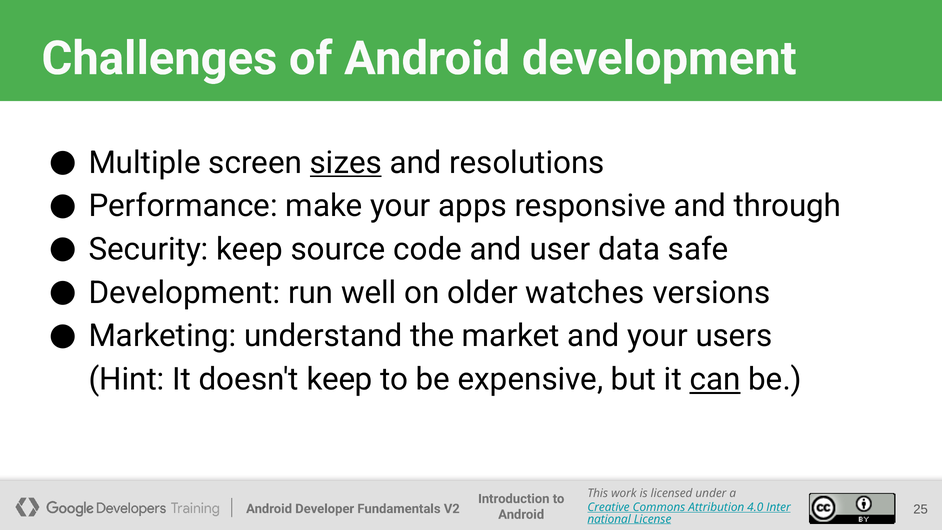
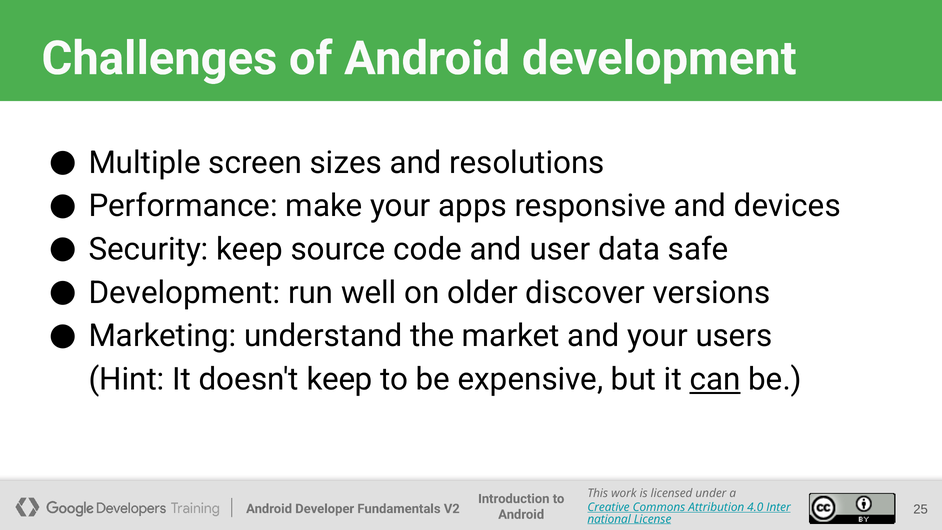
sizes underline: present -> none (346, 163)
through: through -> devices (787, 206)
watches: watches -> discover (585, 293)
